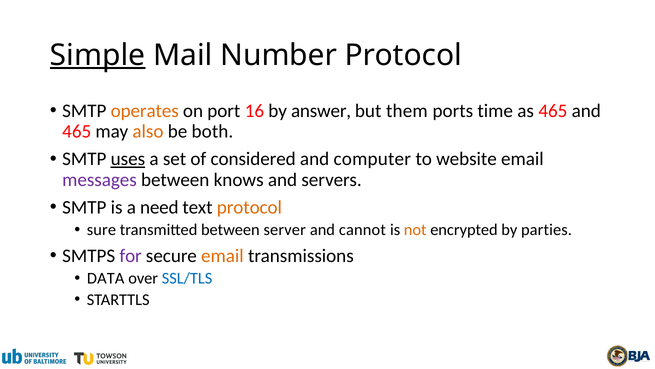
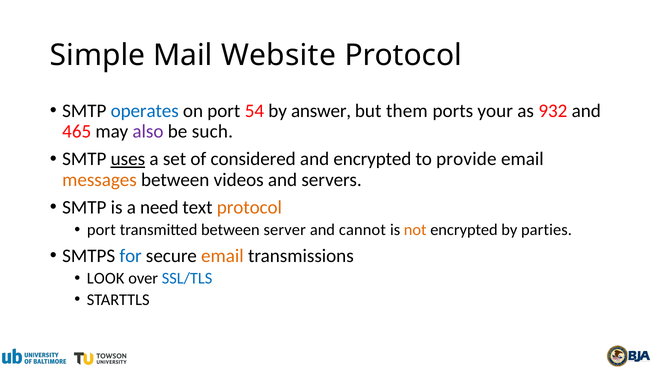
Simple underline: present -> none (98, 55)
Number: Number -> Website (279, 55)
operates colour: orange -> blue (145, 111)
16: 16 -> 54 (254, 111)
time: time -> your (495, 111)
as 465: 465 -> 932 (553, 111)
also colour: orange -> purple (148, 131)
both: both -> such (212, 131)
and computer: computer -> encrypted (372, 159)
website: website -> provide (466, 159)
messages colour: purple -> orange (100, 179)
knows: knows -> videos (239, 179)
sure: sure -> port (101, 230)
for colour: purple -> blue (131, 255)
DATA: DATA -> LOOK (106, 278)
